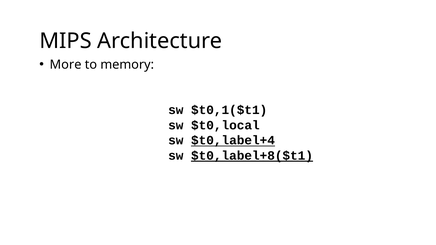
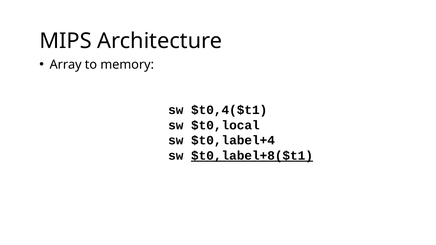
More: More -> Array (66, 65)
$t0,1($t1: $t0,1($t1 -> $t0,4($t1 (229, 110)
$t0,label+4 underline: present -> none (233, 141)
